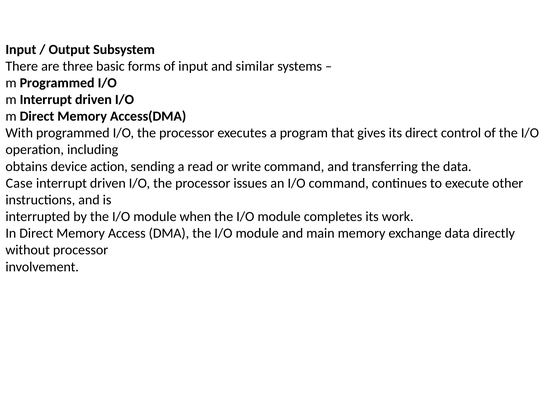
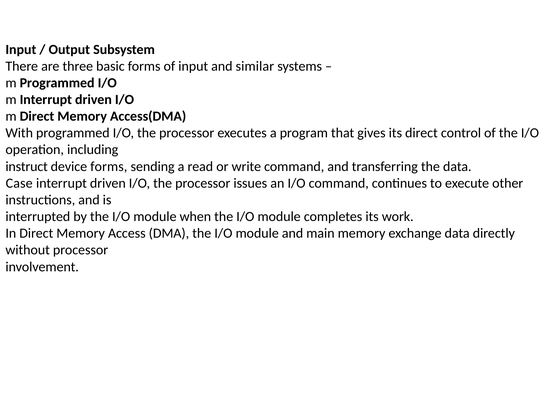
obtains: obtains -> instruct (27, 166)
device action: action -> forms (109, 166)
